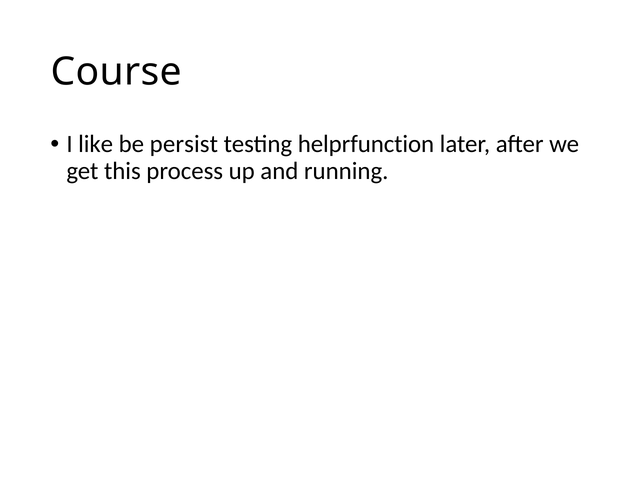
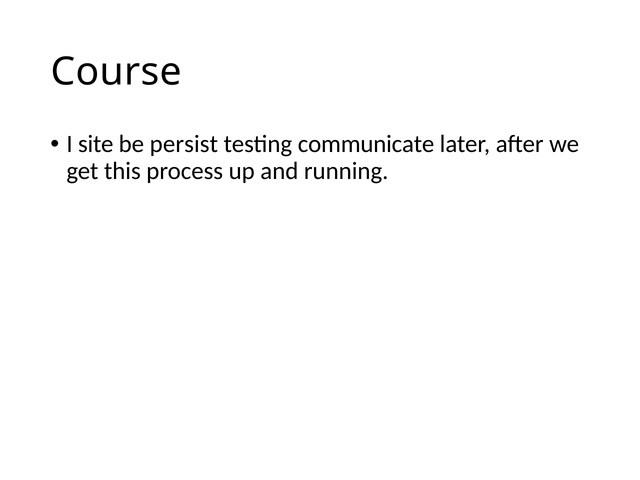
like: like -> site (96, 144)
helprfunction: helprfunction -> communicate (366, 144)
